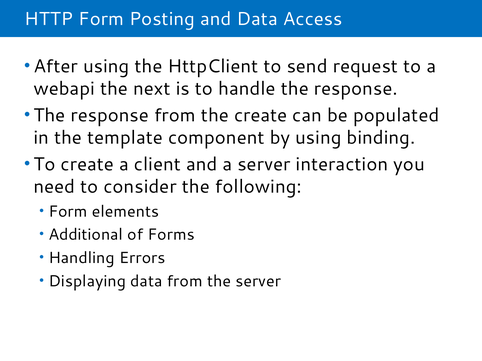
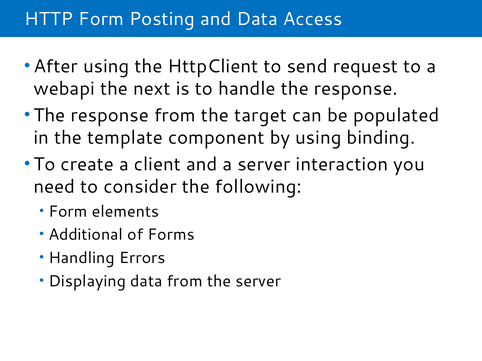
the create: create -> target (261, 115)
